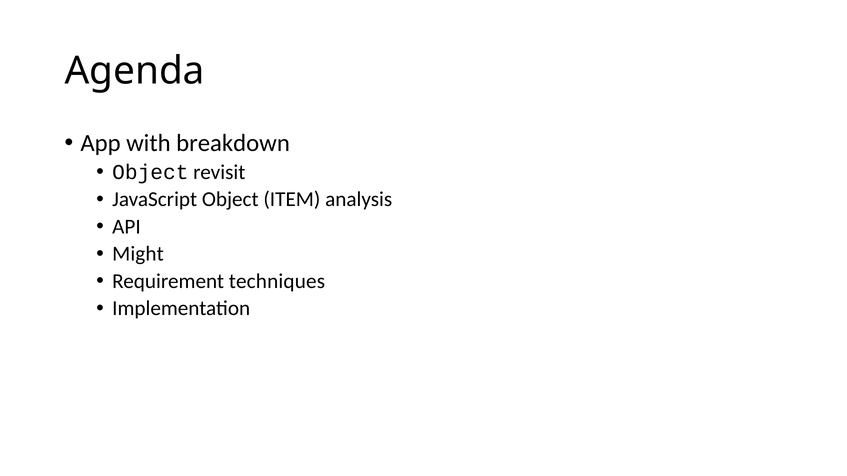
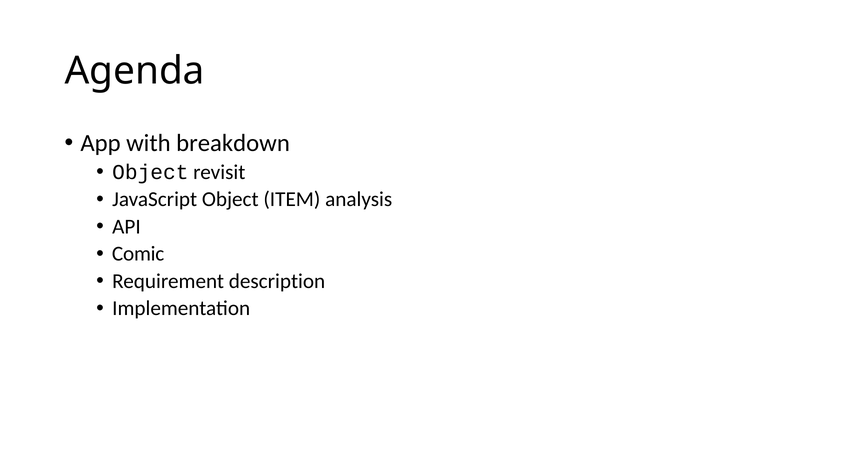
Might: Might -> Comic (138, 254)
techniques: techniques -> description (277, 281)
